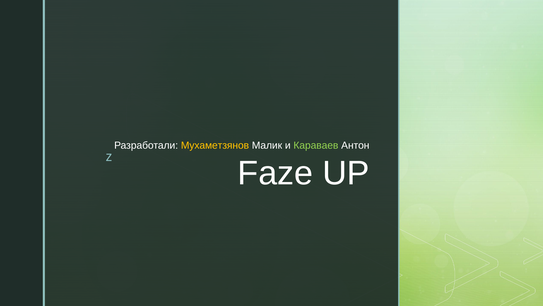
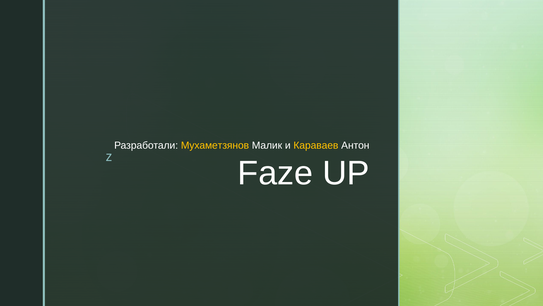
Караваев colour: light green -> yellow (316, 145)
